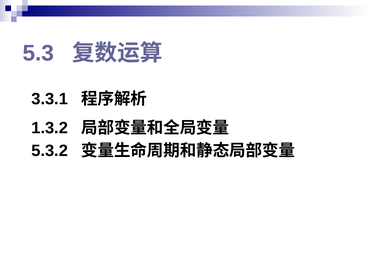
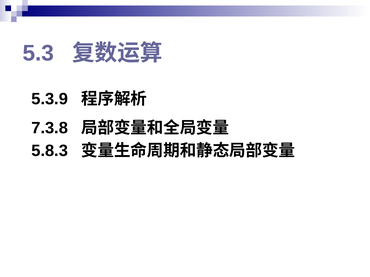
3.3.1: 3.3.1 -> 5.3.9 (50, 99)
1.3.2: 1.3.2 -> 7.3.8 (50, 128)
5.3.2: 5.3.2 -> 5.8.3 (50, 151)
